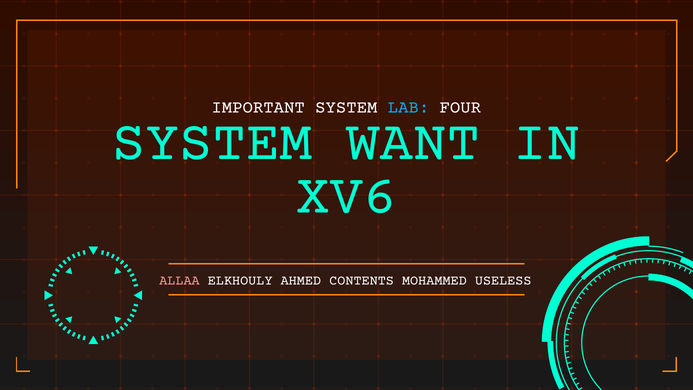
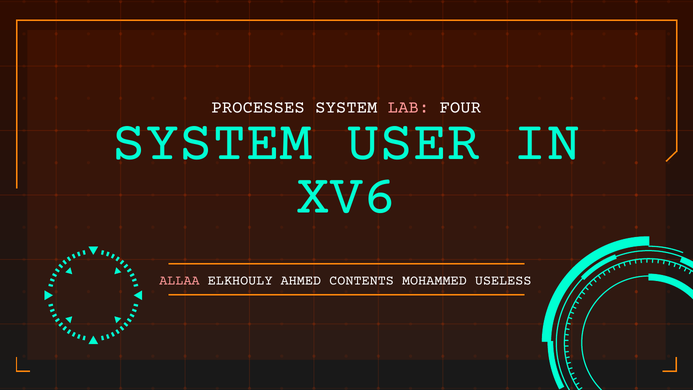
IMPORTANT: IMPORTANT -> PROCESSES (258, 107)
LAB colour: light blue -> pink (409, 107)
WANT: WANT -> USER (413, 141)
